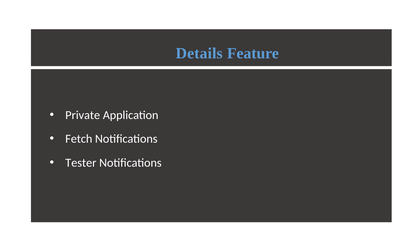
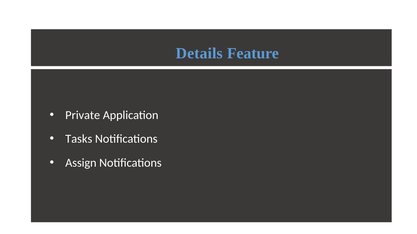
Fetch: Fetch -> Tasks (79, 139)
Tester: Tester -> Assign (81, 163)
